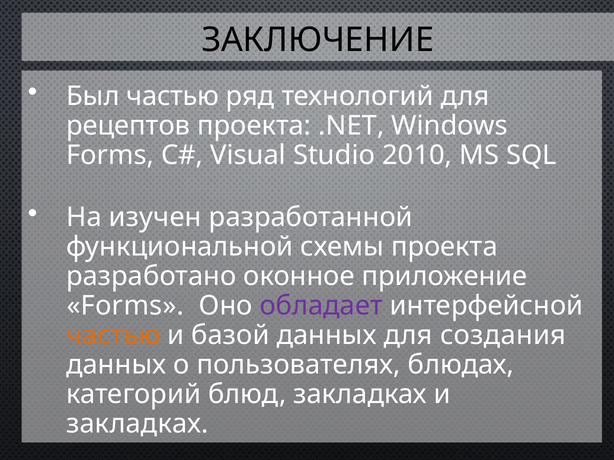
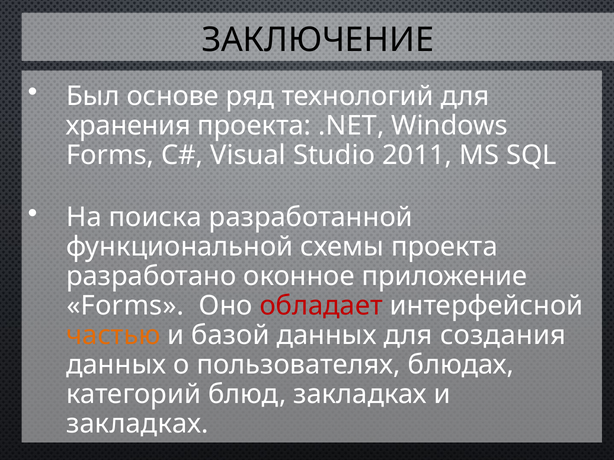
Был частью: частью -> основе (173, 97)
рецептов: рецептов -> хранения (128, 126)
2010: 2010 -> 2011 (417, 155)
изучен: изучен -> поиска (155, 218)
обладает colour: purple -> red (321, 306)
